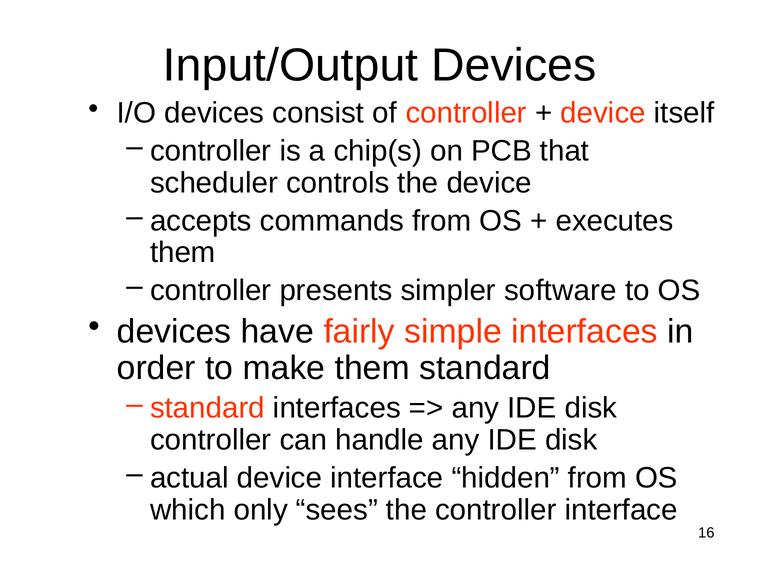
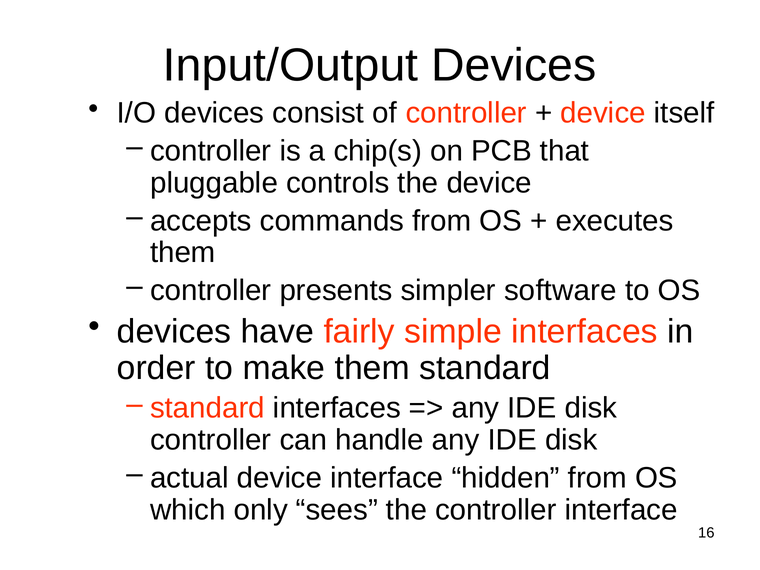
scheduler: scheduler -> pluggable (214, 183)
